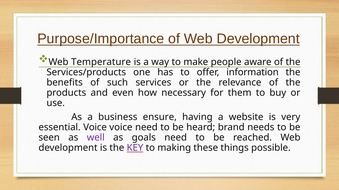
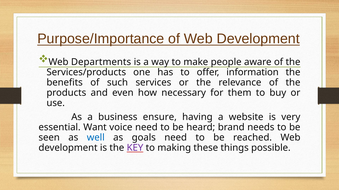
Temperature: Temperature -> Departments (101, 62)
essential Voice: Voice -> Want (95, 128)
well colour: purple -> blue (96, 138)
